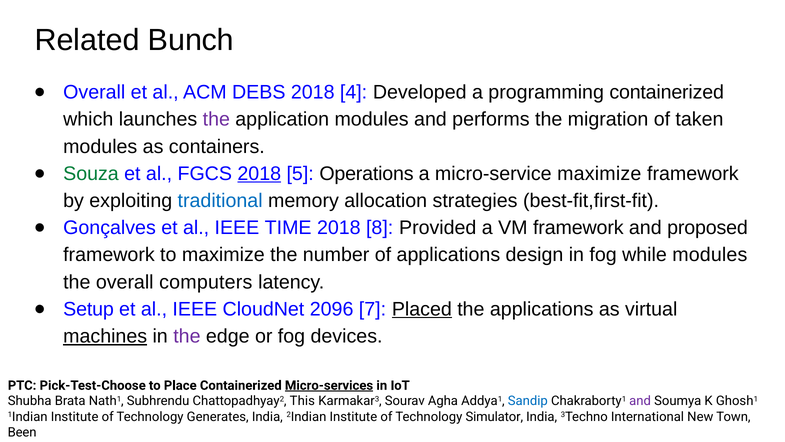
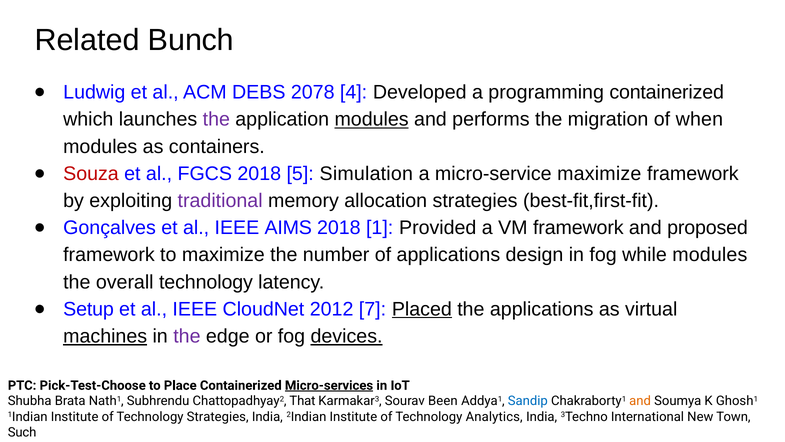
Overall: Overall -> Ludwig (94, 92)
DEBS 2018: 2018 -> 2078 (313, 92)
modules underline: none -> present (372, 119)
taken: taken -> when (699, 119)
Souza colour: green -> red (91, 173)
2018 underline: present -> none (259, 173)
Operations: Operations -> Simulation (366, 173)
traditional colour: blue -> purple (220, 201)
TIME: TIME -> AIMS (288, 228)
8: 8 -> 1 (380, 228)
overall computers: computers -> technology (206, 282)
2096: 2096 -> 2012 (332, 309)
devices underline: none -> present (347, 336)
This: This -> That (302, 401)
Agha: Agha -> Been (443, 401)
and colour: purple -> orange (640, 401)
Technology Generates: Generates -> Strategies (218, 416)
Simulator: Simulator -> Analytics (494, 416)
Been: Been -> Such (22, 432)
